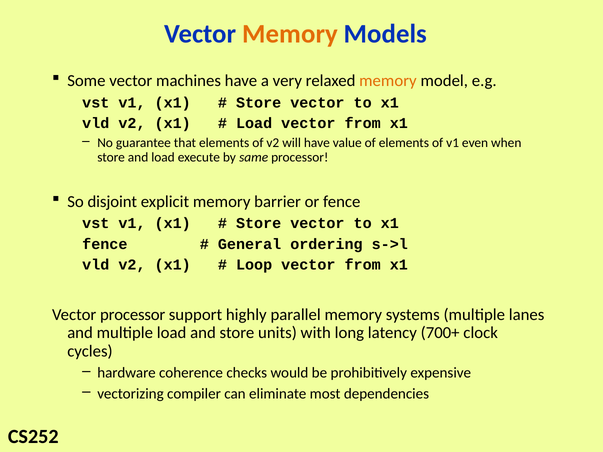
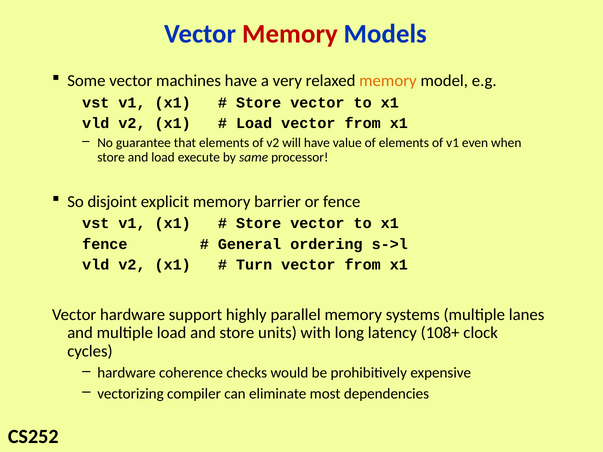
Memory colour: orange -> red (290, 34)
Loop: Loop -> Turn (254, 265)
Vector processor: processor -> hardware (133, 315)
700+: 700+ -> 108+ (440, 333)
